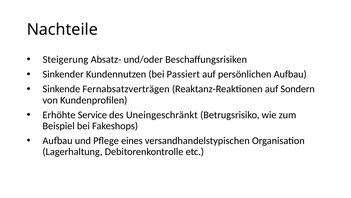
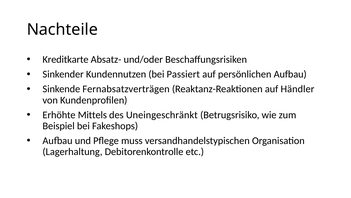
Steigerung: Steigerung -> Kreditkarte (66, 59)
Sondern: Sondern -> Händler (297, 89)
Service: Service -> Mittels (92, 115)
eines: eines -> muss (132, 140)
